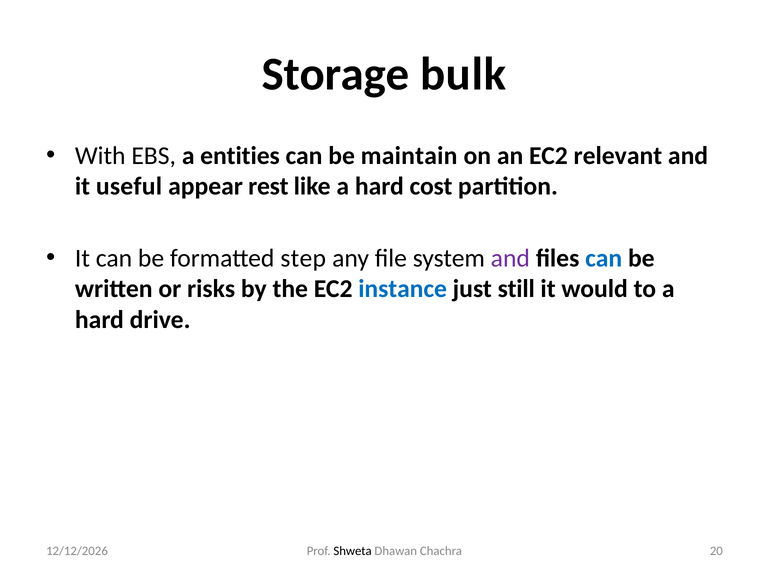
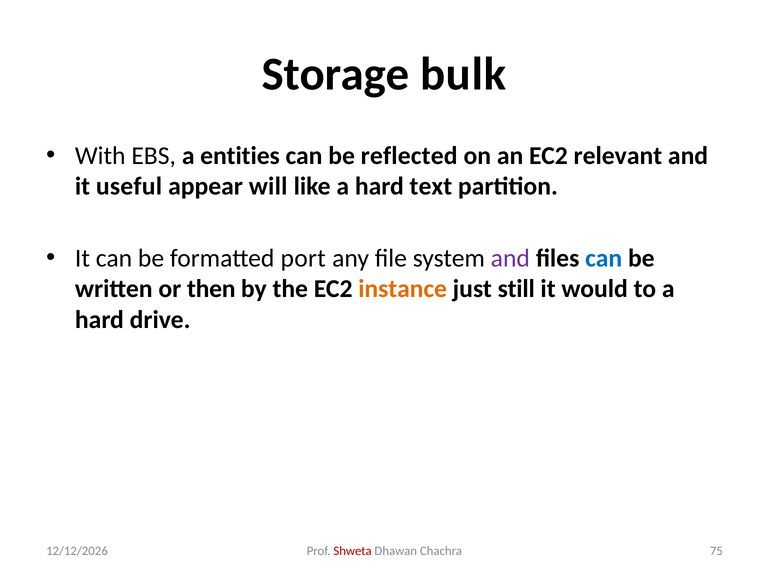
maintain: maintain -> reflected (409, 156)
rest: rest -> will (268, 186)
cost: cost -> text (431, 186)
step: step -> port (303, 258)
risks: risks -> then (211, 289)
instance colour: blue -> orange (403, 289)
Shweta colour: black -> red (353, 551)
20: 20 -> 75 (716, 551)
